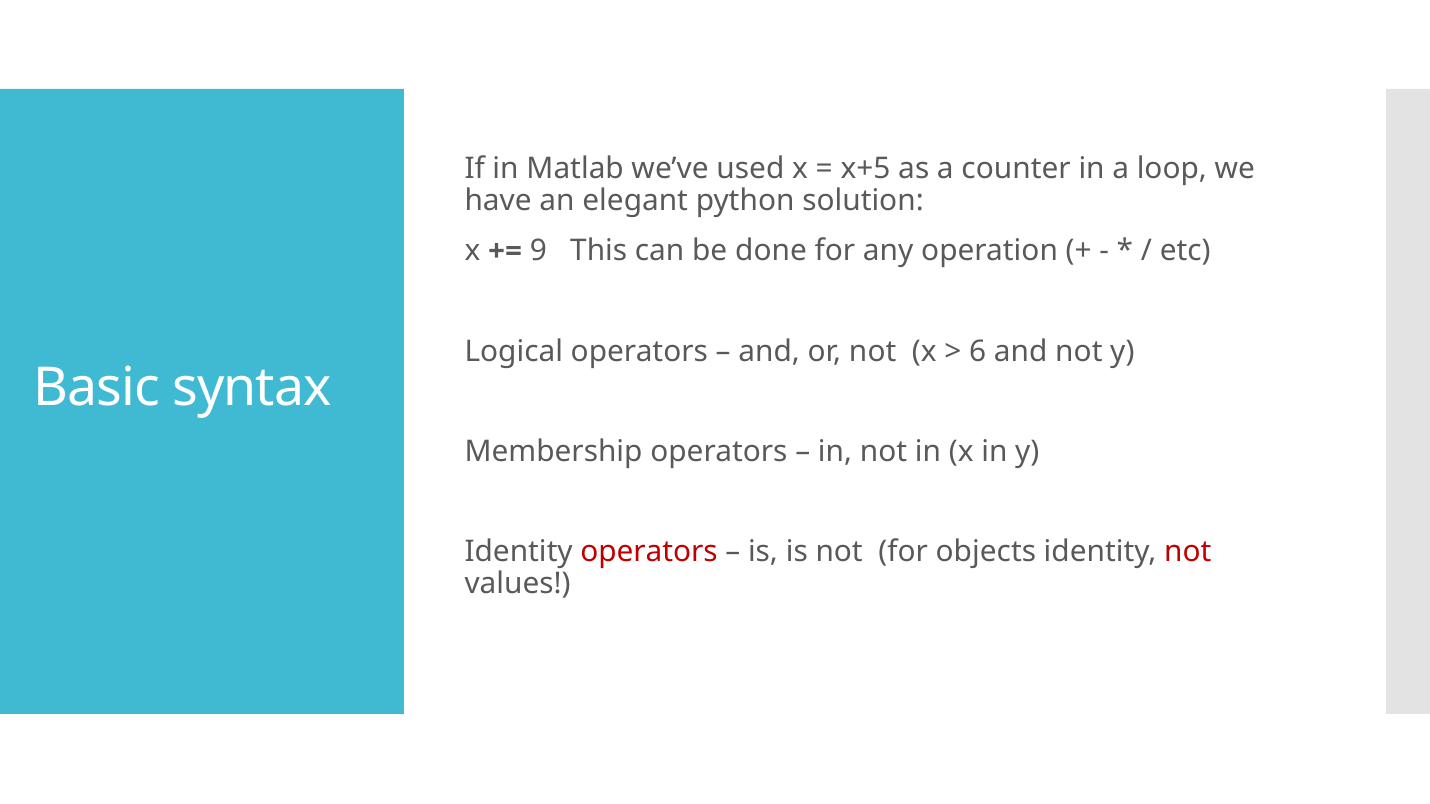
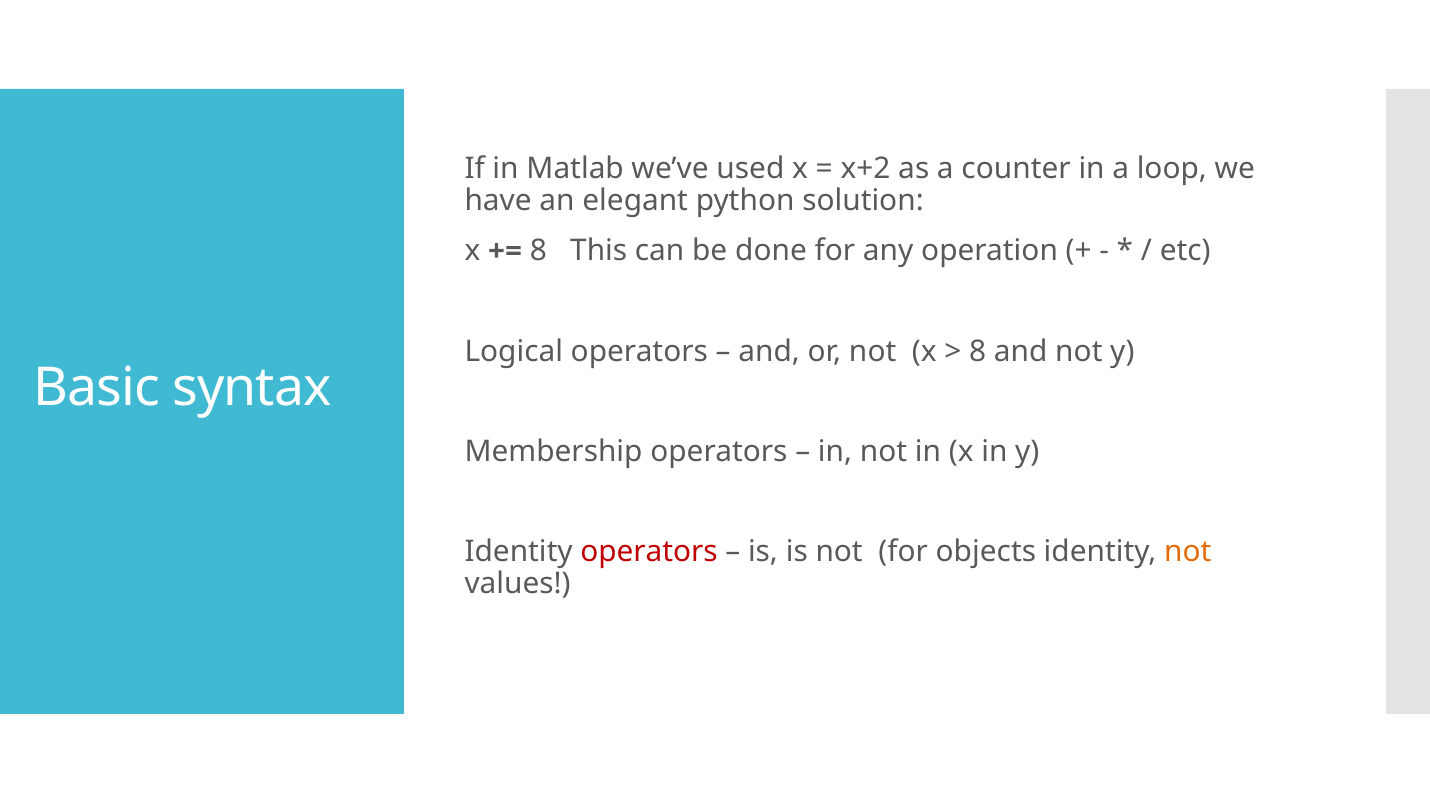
x+5: x+5 -> x+2 (865, 169)
9: 9 -> 8 (538, 251)
6: 6 -> 8 (978, 351)
not colour: red -> orange (1188, 552)
